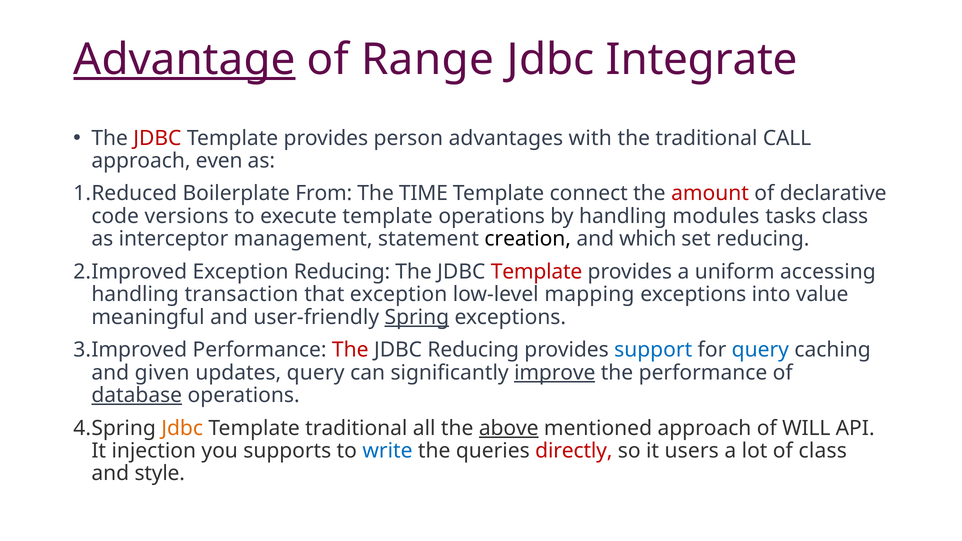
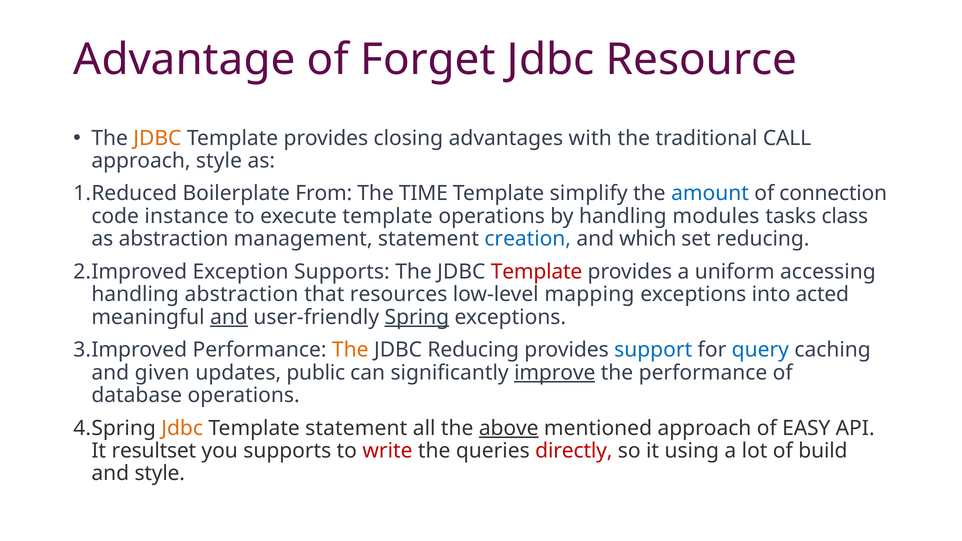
Advantage underline: present -> none (184, 60)
Range: Range -> Forget (428, 60)
Integrate: Integrate -> Resource (702, 60)
JDBC colour: red -> orange (157, 138)
person: person -> closing (408, 138)
approach even: even -> style (219, 161)
connect: connect -> simplify (589, 194)
amount colour: red -> blue (710, 194)
declarative: declarative -> connection (833, 194)
versions: versions -> instance (187, 216)
as interceptor: interceptor -> abstraction (174, 239)
creation colour: black -> blue (528, 239)
Exception Reducing: Reducing -> Supports (342, 272)
handling transaction: transaction -> abstraction (242, 294)
that exception: exception -> resources (399, 294)
value: value -> acted (822, 294)
and underline: none -> present (229, 317)
The colour: red -> orange (350, 350)
updates query: query -> public (316, 373)
database underline: present -> none (137, 395)
Template traditional: traditional -> statement (356, 428)
WILL: WILL -> EASY (806, 428)
injection: injection -> resultset (154, 451)
write colour: blue -> red (387, 451)
users: users -> using (692, 451)
of class: class -> build (823, 451)
